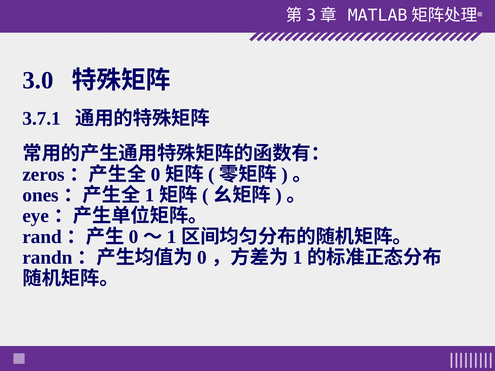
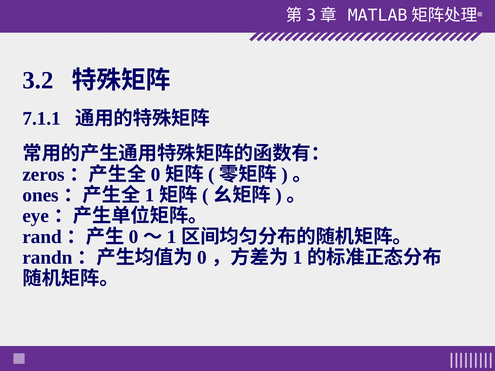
3.0: 3.0 -> 3.2 (38, 80)
3.7.1: 3.7.1 -> 7.1.1 (42, 119)
